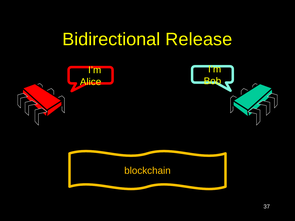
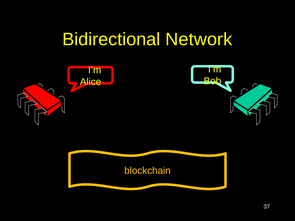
Release: Release -> Network (199, 39)
